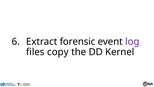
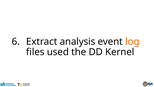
forensic: forensic -> analysis (78, 41)
log colour: purple -> orange (132, 41)
copy: copy -> used (58, 52)
